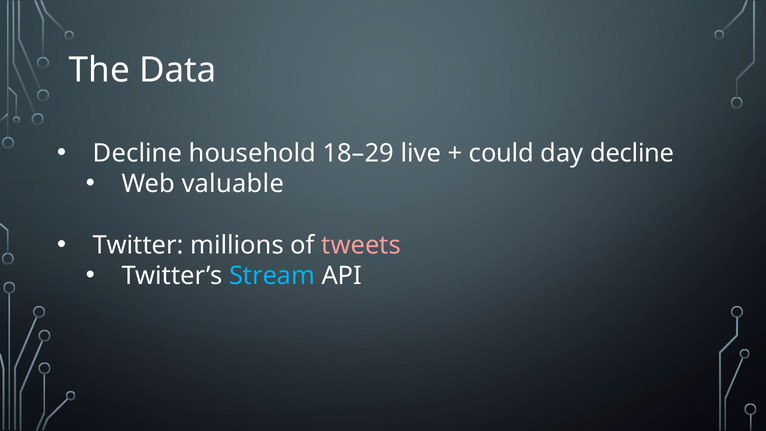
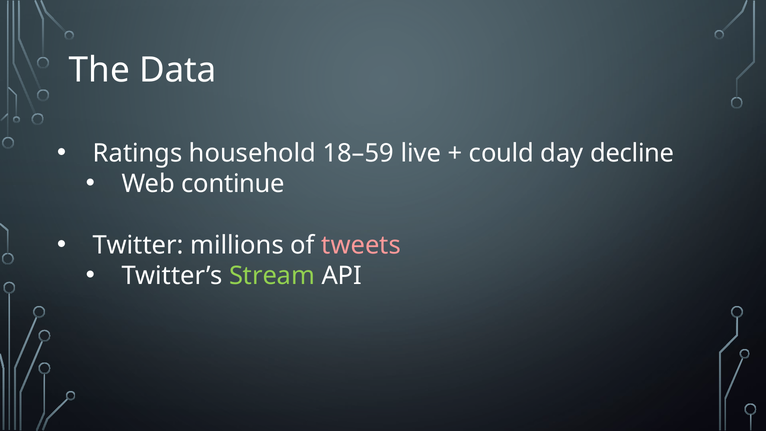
Decline: Decline -> Ratings (138, 153)
18–29: 18–29 -> 18–59 (358, 153)
valuable: valuable -> continue (233, 184)
Stream colour: light blue -> light green (272, 276)
